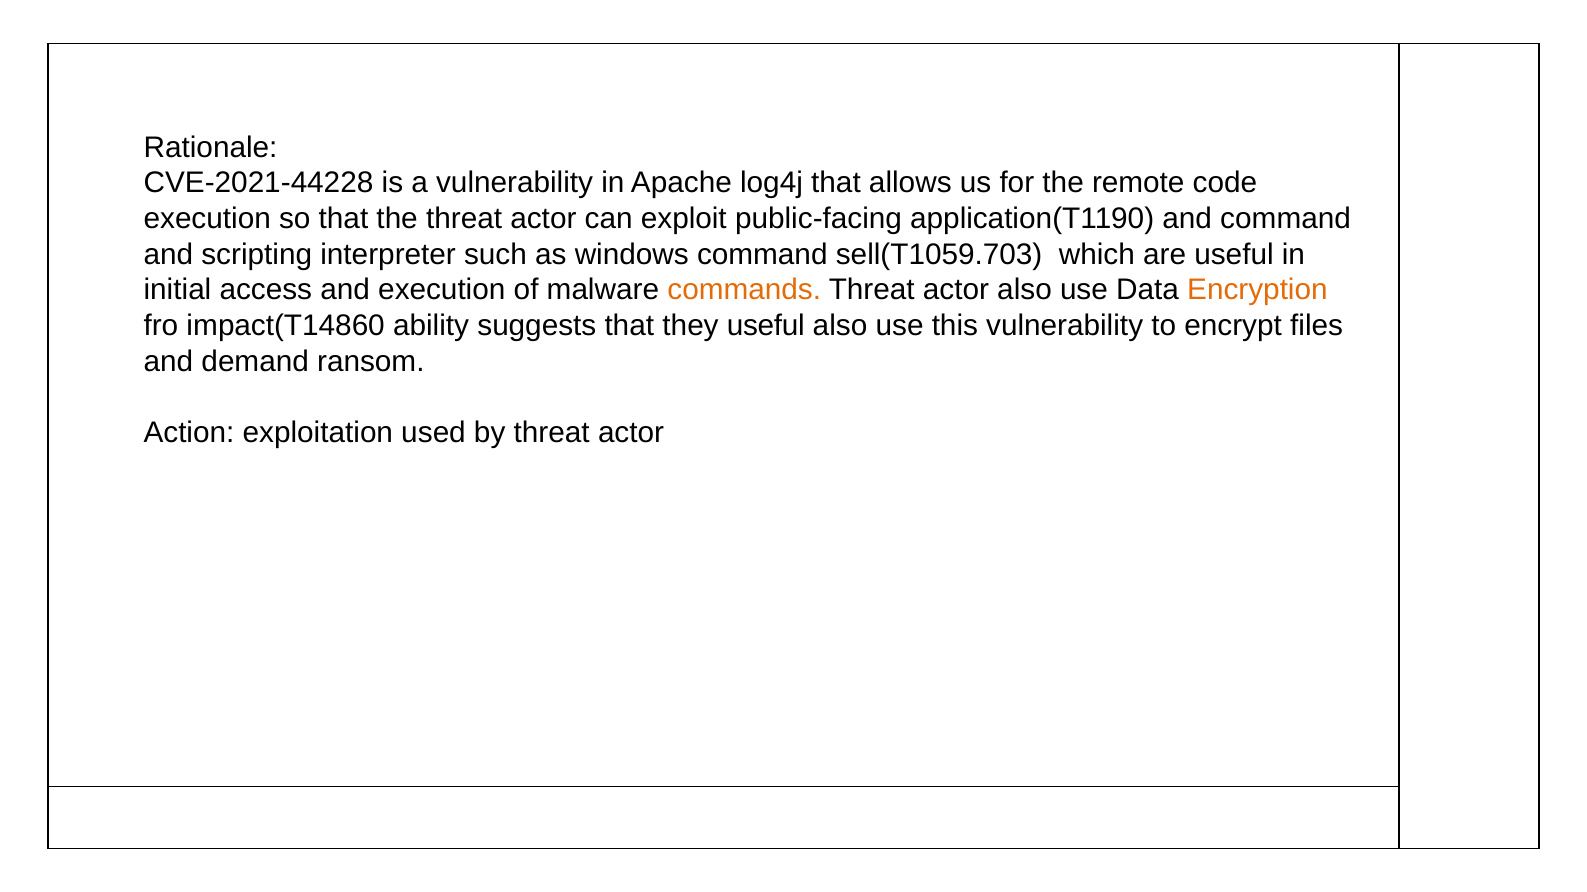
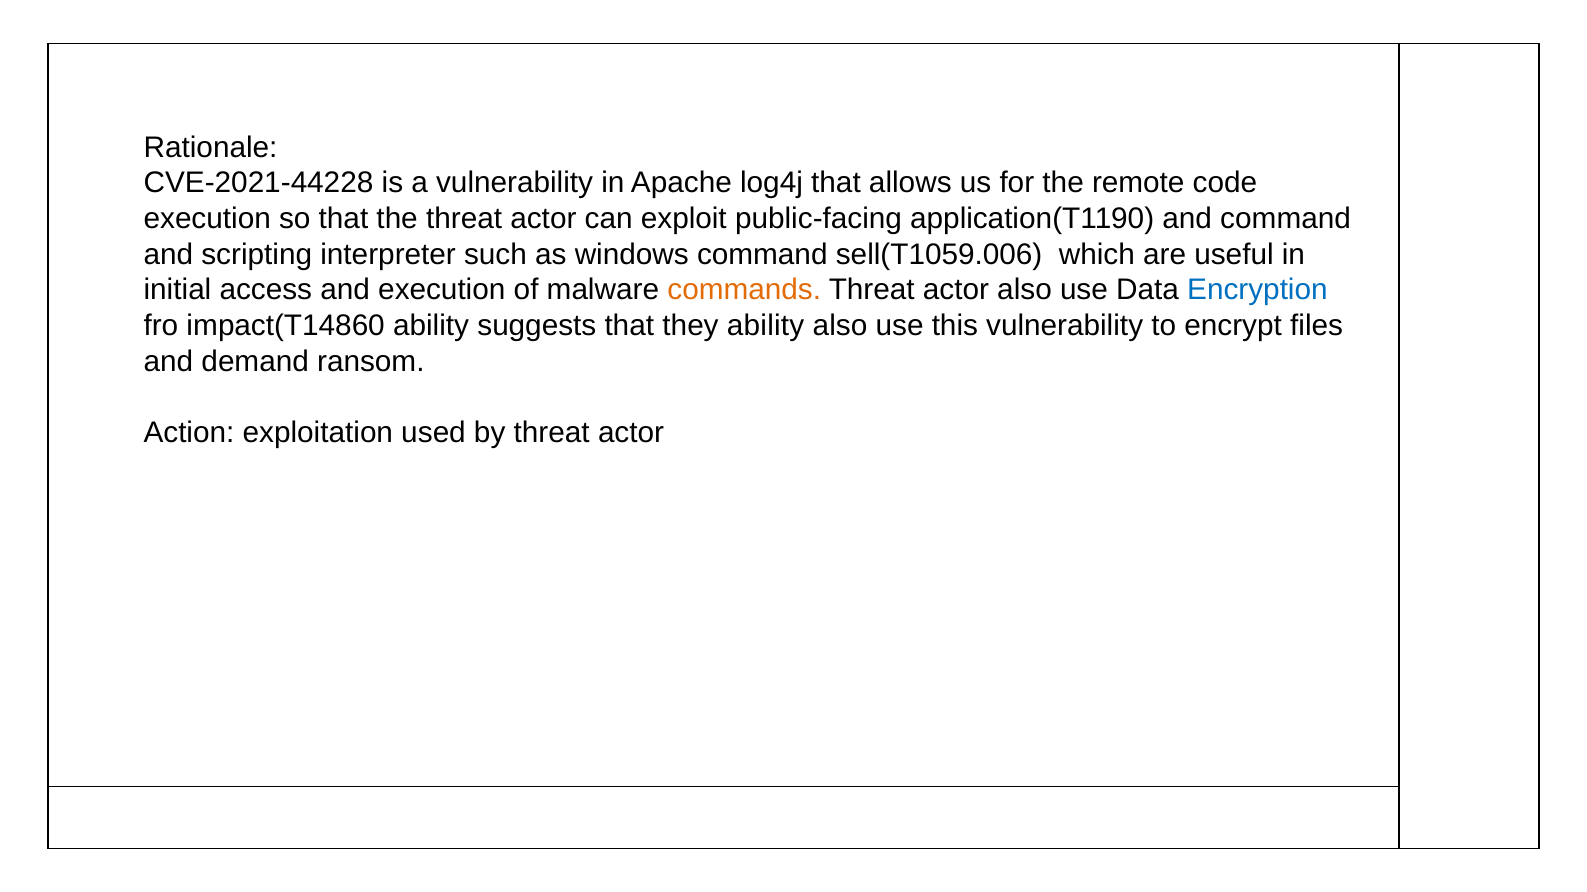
sell(T1059.703: sell(T1059.703 -> sell(T1059.006 (939, 254)
Encryption colour: orange -> blue (1257, 290)
they useful: useful -> ability (766, 326)
